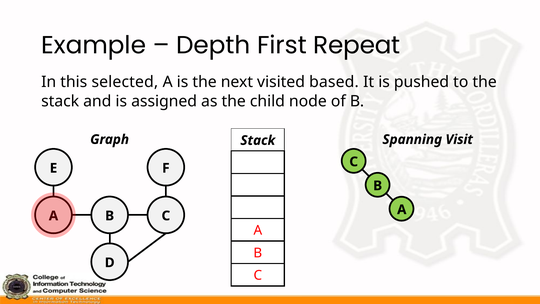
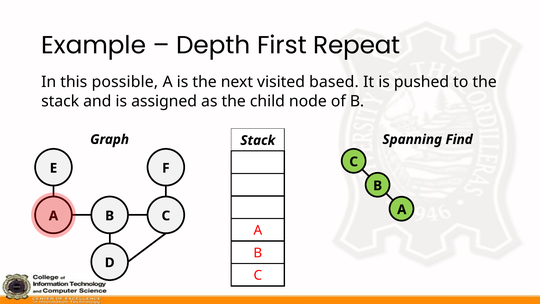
selected: selected -> possible (125, 82)
Visit: Visit -> Find (459, 139)
